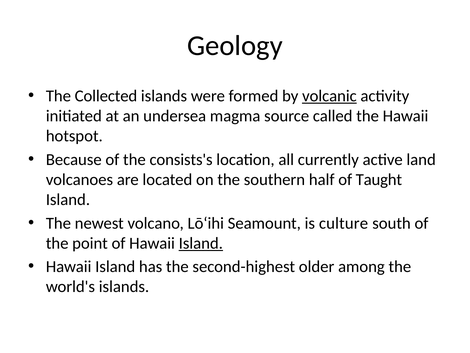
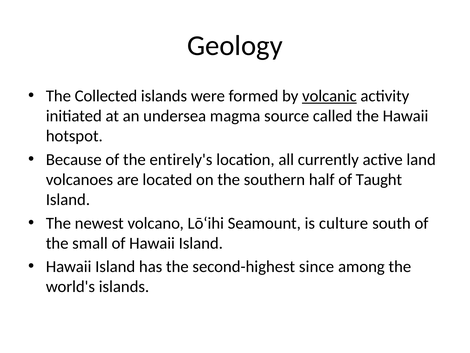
consists's: consists's -> entirely's (181, 159)
point: point -> small (90, 243)
Island underline: present -> none (201, 243)
older: older -> since (317, 266)
